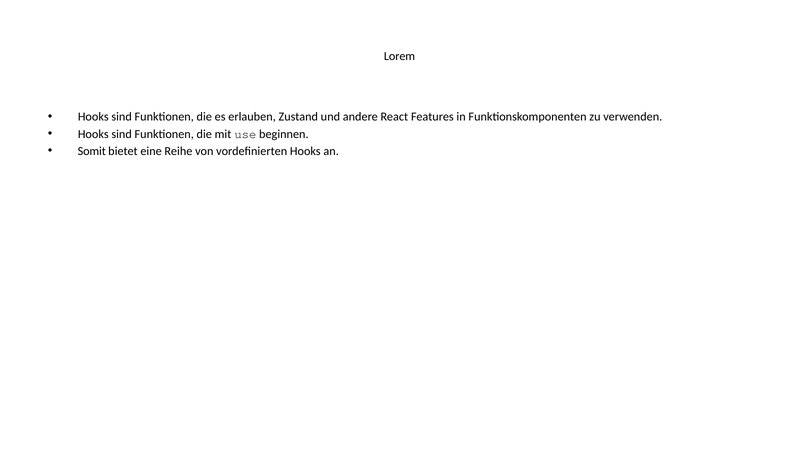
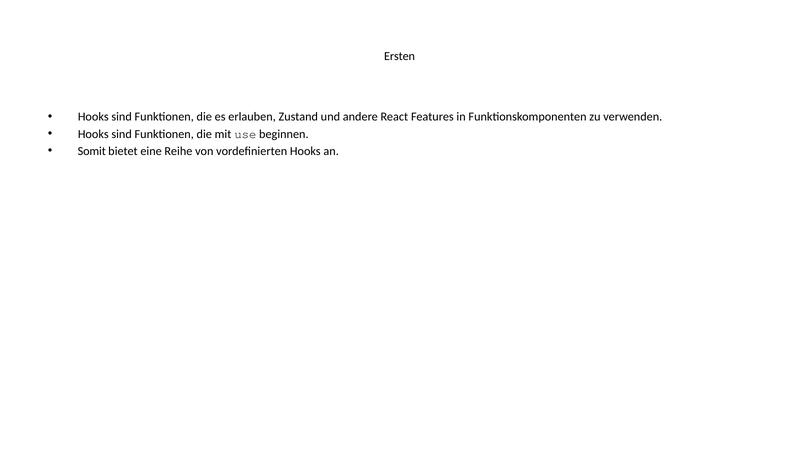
Lorem: Lorem -> Ersten (400, 56)
